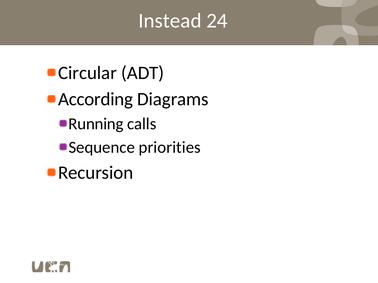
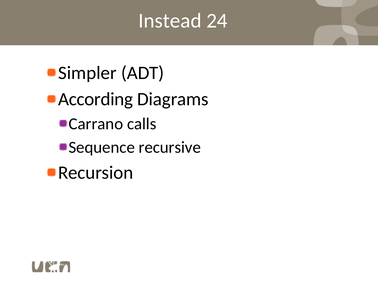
Circular: Circular -> Simpler (87, 73)
Running: Running -> Carrano (96, 124)
priorities: priorities -> recursive (170, 148)
